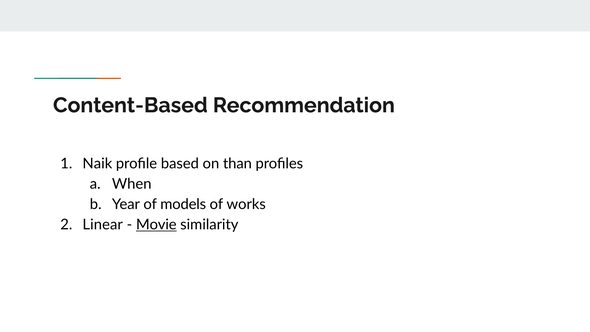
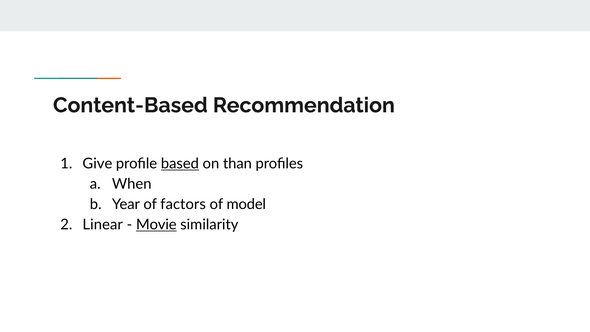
Naik: Naik -> Give (97, 164)
based underline: none -> present (180, 164)
models: models -> factors (183, 204)
works: works -> model (246, 204)
